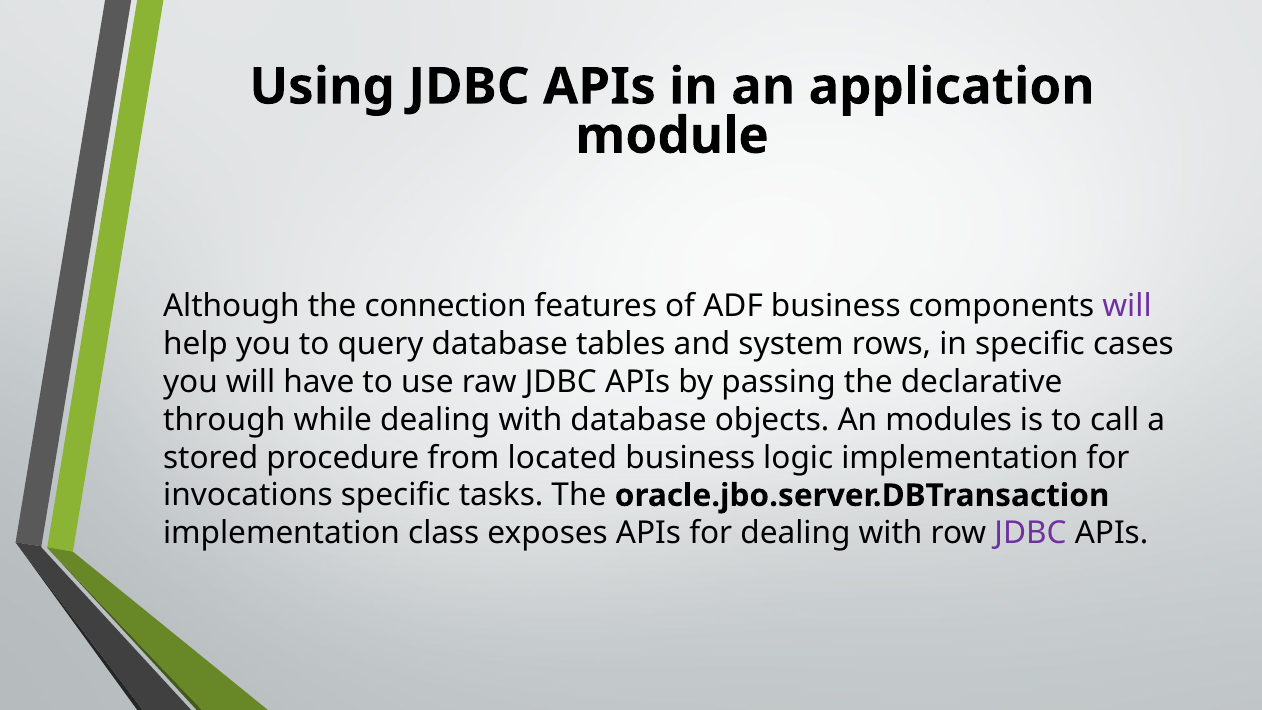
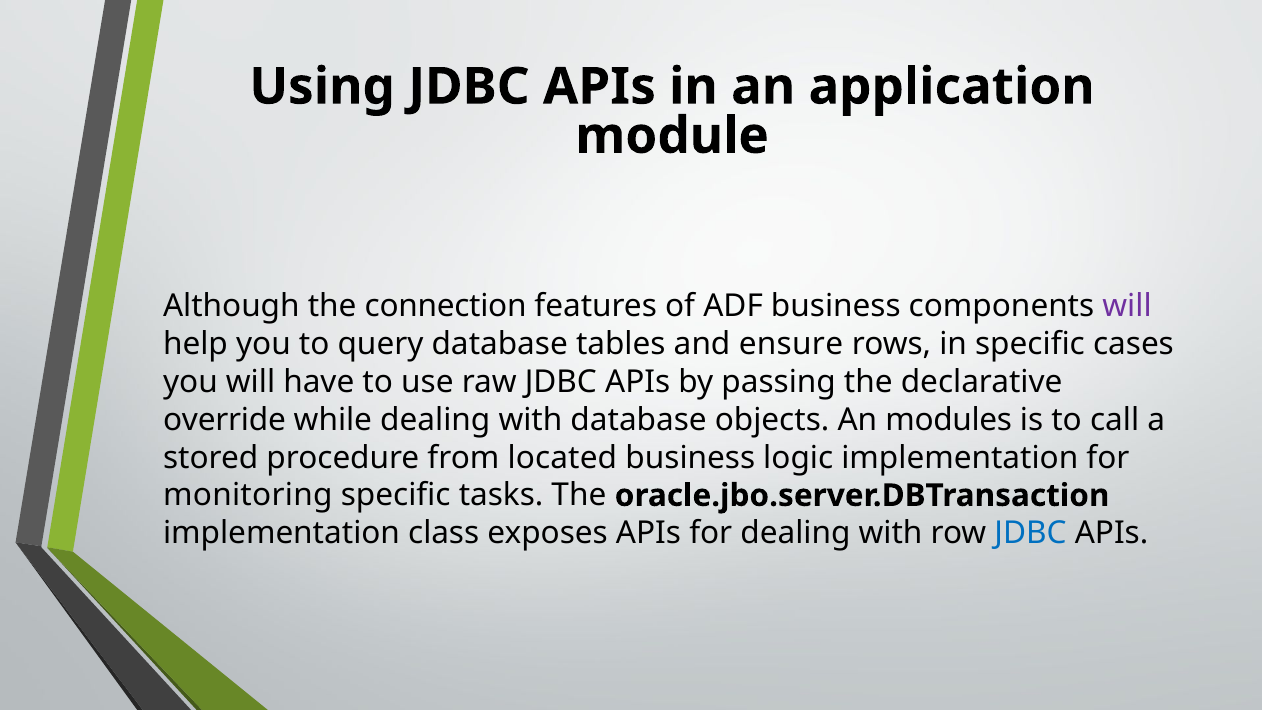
system: system -> ensure (791, 344)
through: through -> override (224, 420)
invocations: invocations -> monitoring (248, 495)
JDBC colour: purple -> blue (1031, 533)
